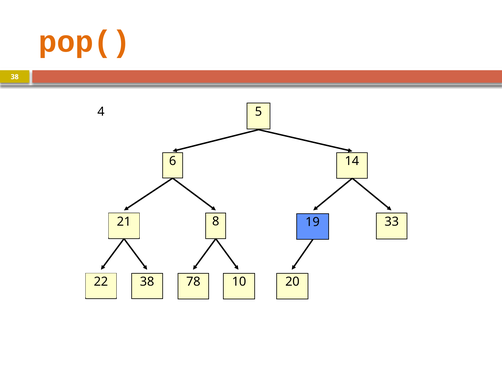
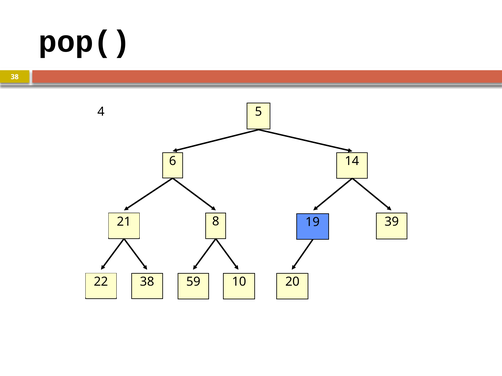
pop( colour: orange -> black (84, 42)
33: 33 -> 39 (392, 222)
78: 78 -> 59 (193, 282)
